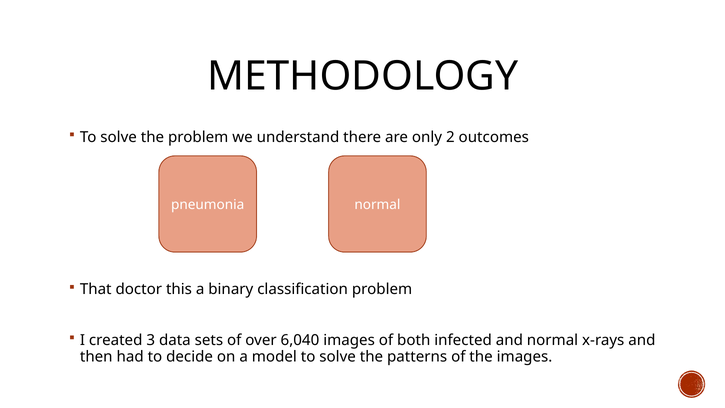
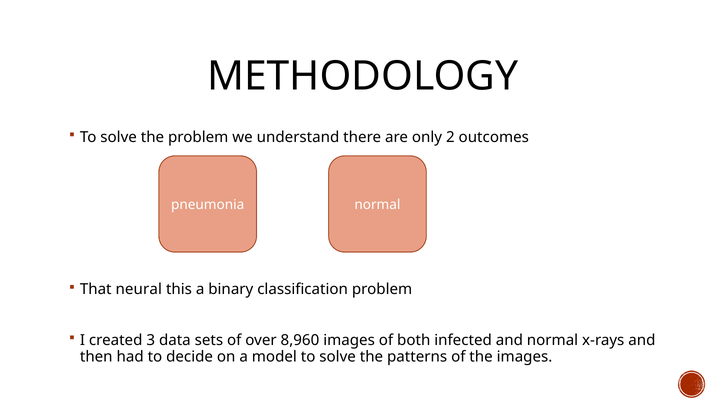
doctor: doctor -> neural (139, 289)
6,040: 6,040 -> 8,960 (300, 340)
